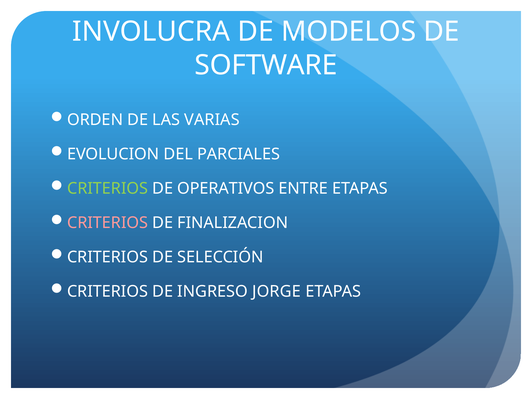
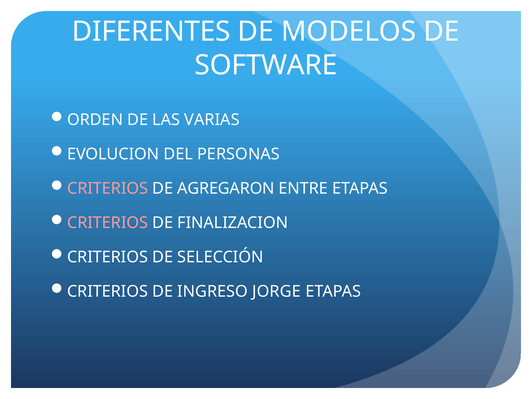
INVOLUCRA: INVOLUCRA -> DIFERENTES (151, 32)
PARCIALES: PARCIALES -> PERSONAS (238, 154)
CRITERIOS colour: light green -> pink (108, 189)
OPERATIVOS: OPERATIVOS -> AGREGARON (226, 189)
